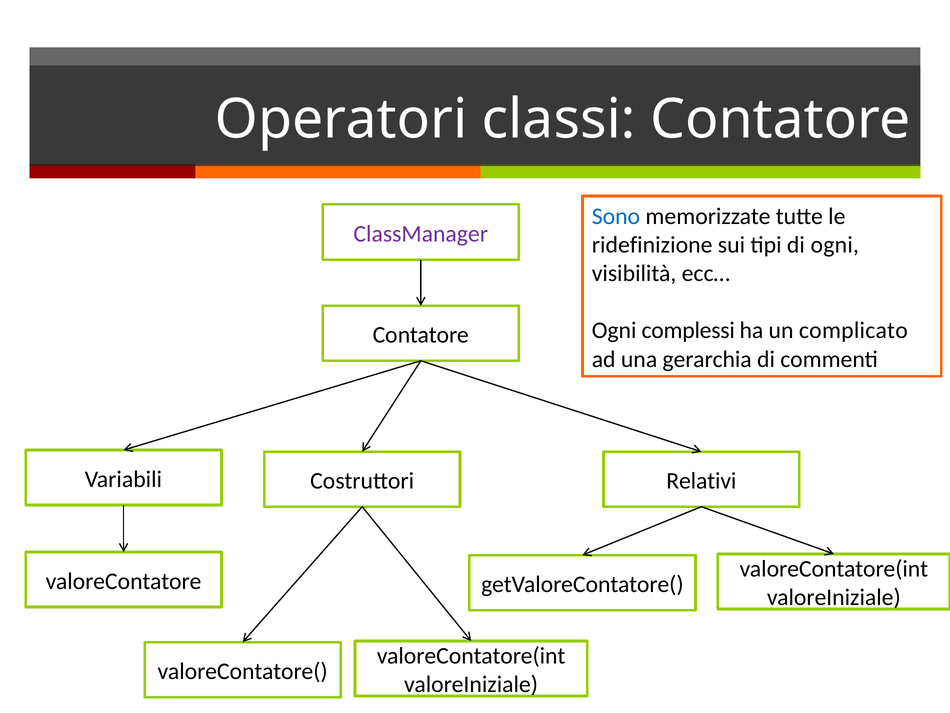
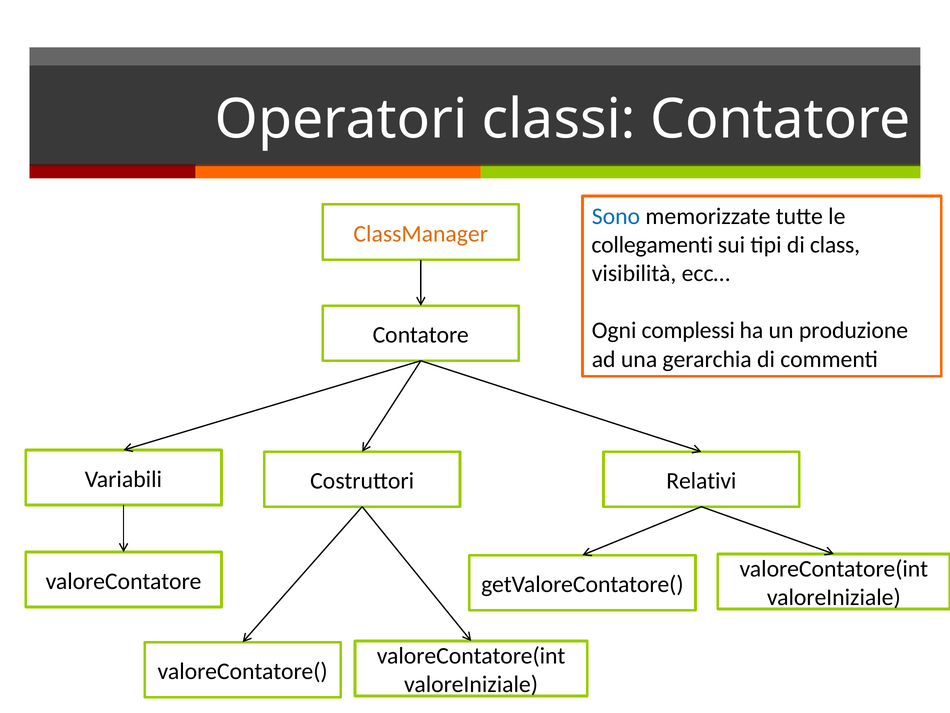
ClassManager colour: purple -> orange (421, 234)
ridefinizione: ridefinizione -> collegamenti (652, 245)
di ogni: ogni -> class (835, 245)
complicato: complicato -> produzione (854, 330)
